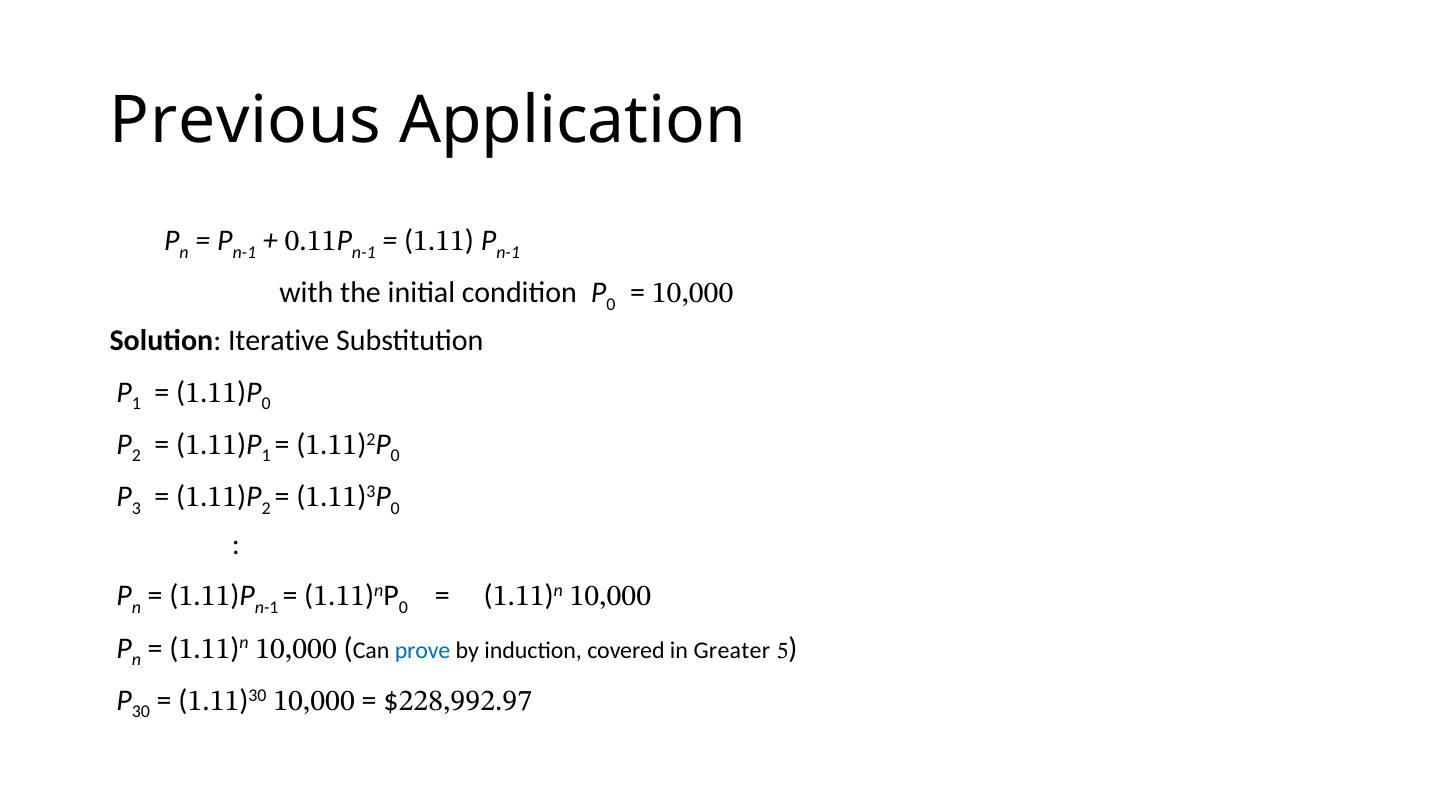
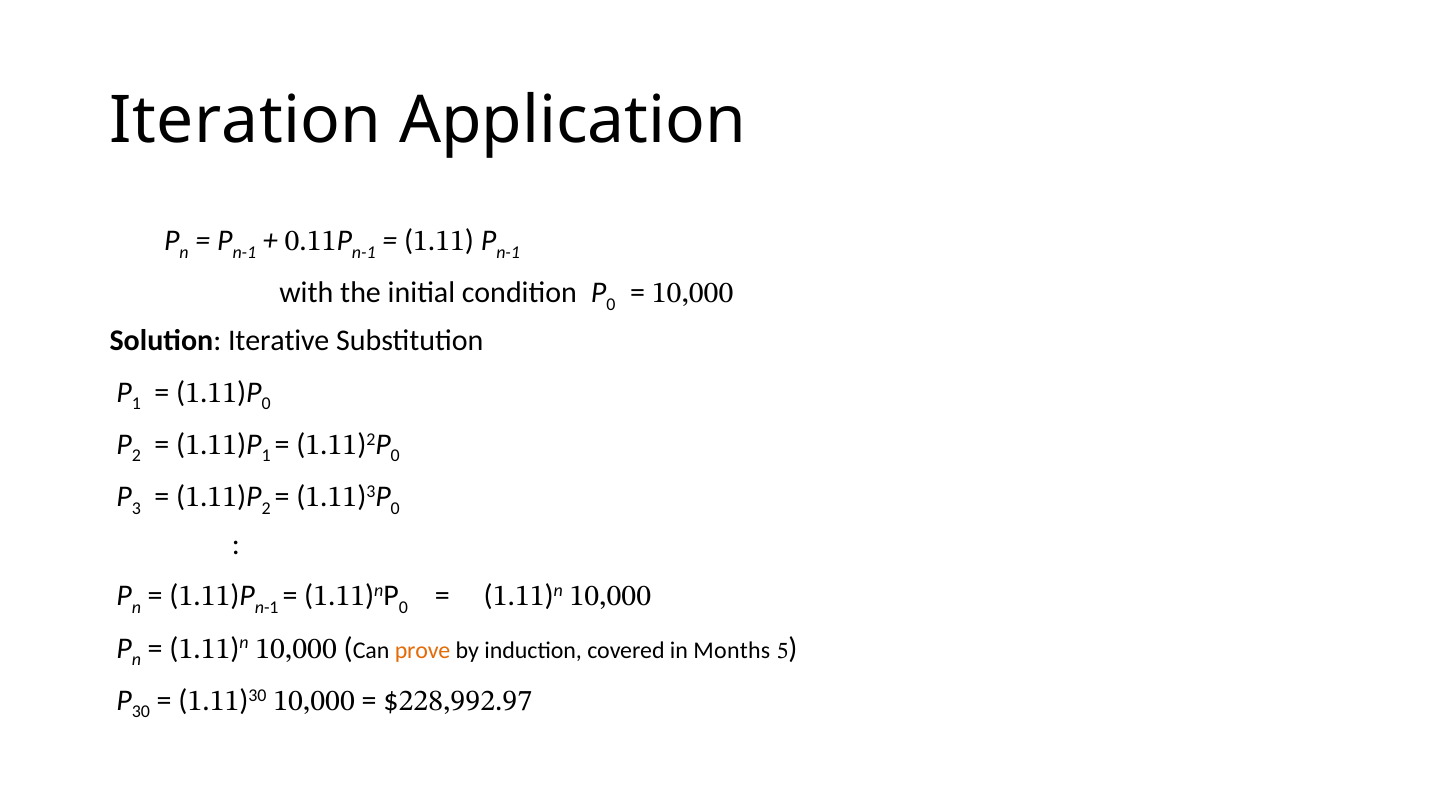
Previous: Previous -> Iteration (246, 121)
prove colour: blue -> orange (423, 651)
Greater: Greater -> Months (732, 651)
